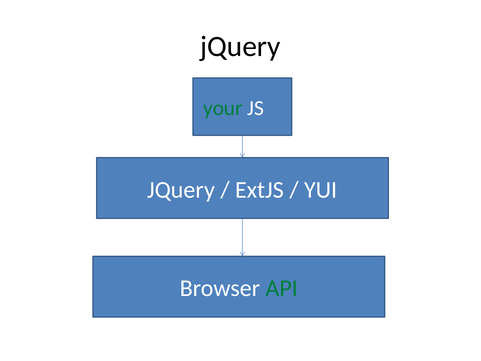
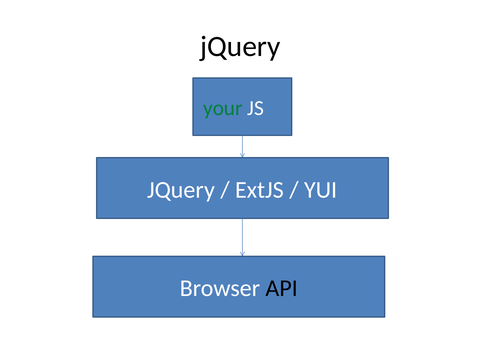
API colour: green -> black (282, 288)
